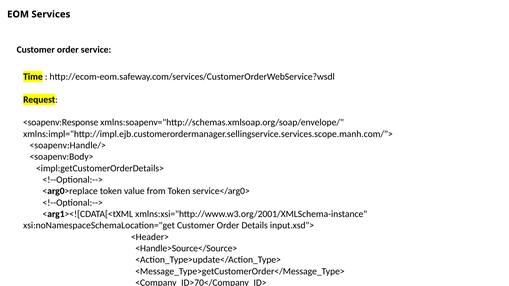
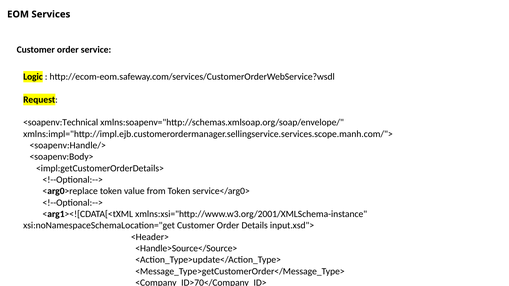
Time: Time -> Logic (33, 77)
<soapenv:Response: <soapenv:Response -> <soapenv:Technical (61, 123)
